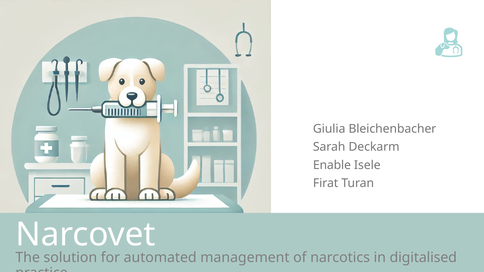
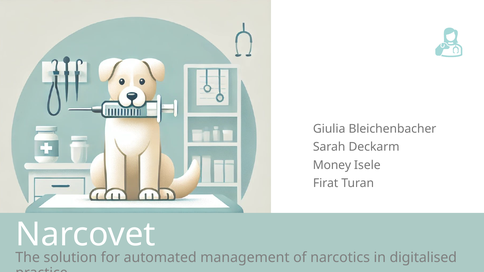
Enable: Enable -> Money (332, 165)
